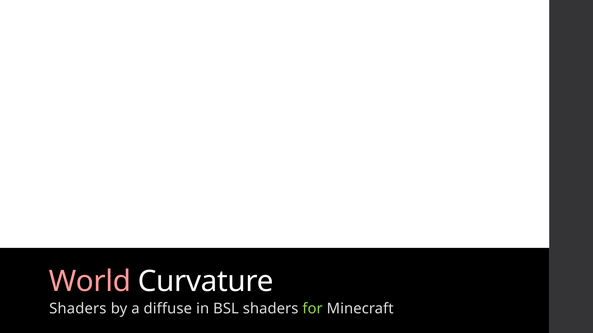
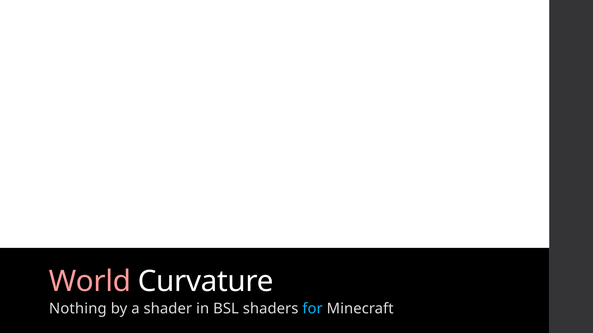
Shaders: Shaders -> Nothing (78, 309)
diffuse: diffuse -> shader (168, 309)
for colour: light green -> light blue (313, 309)
